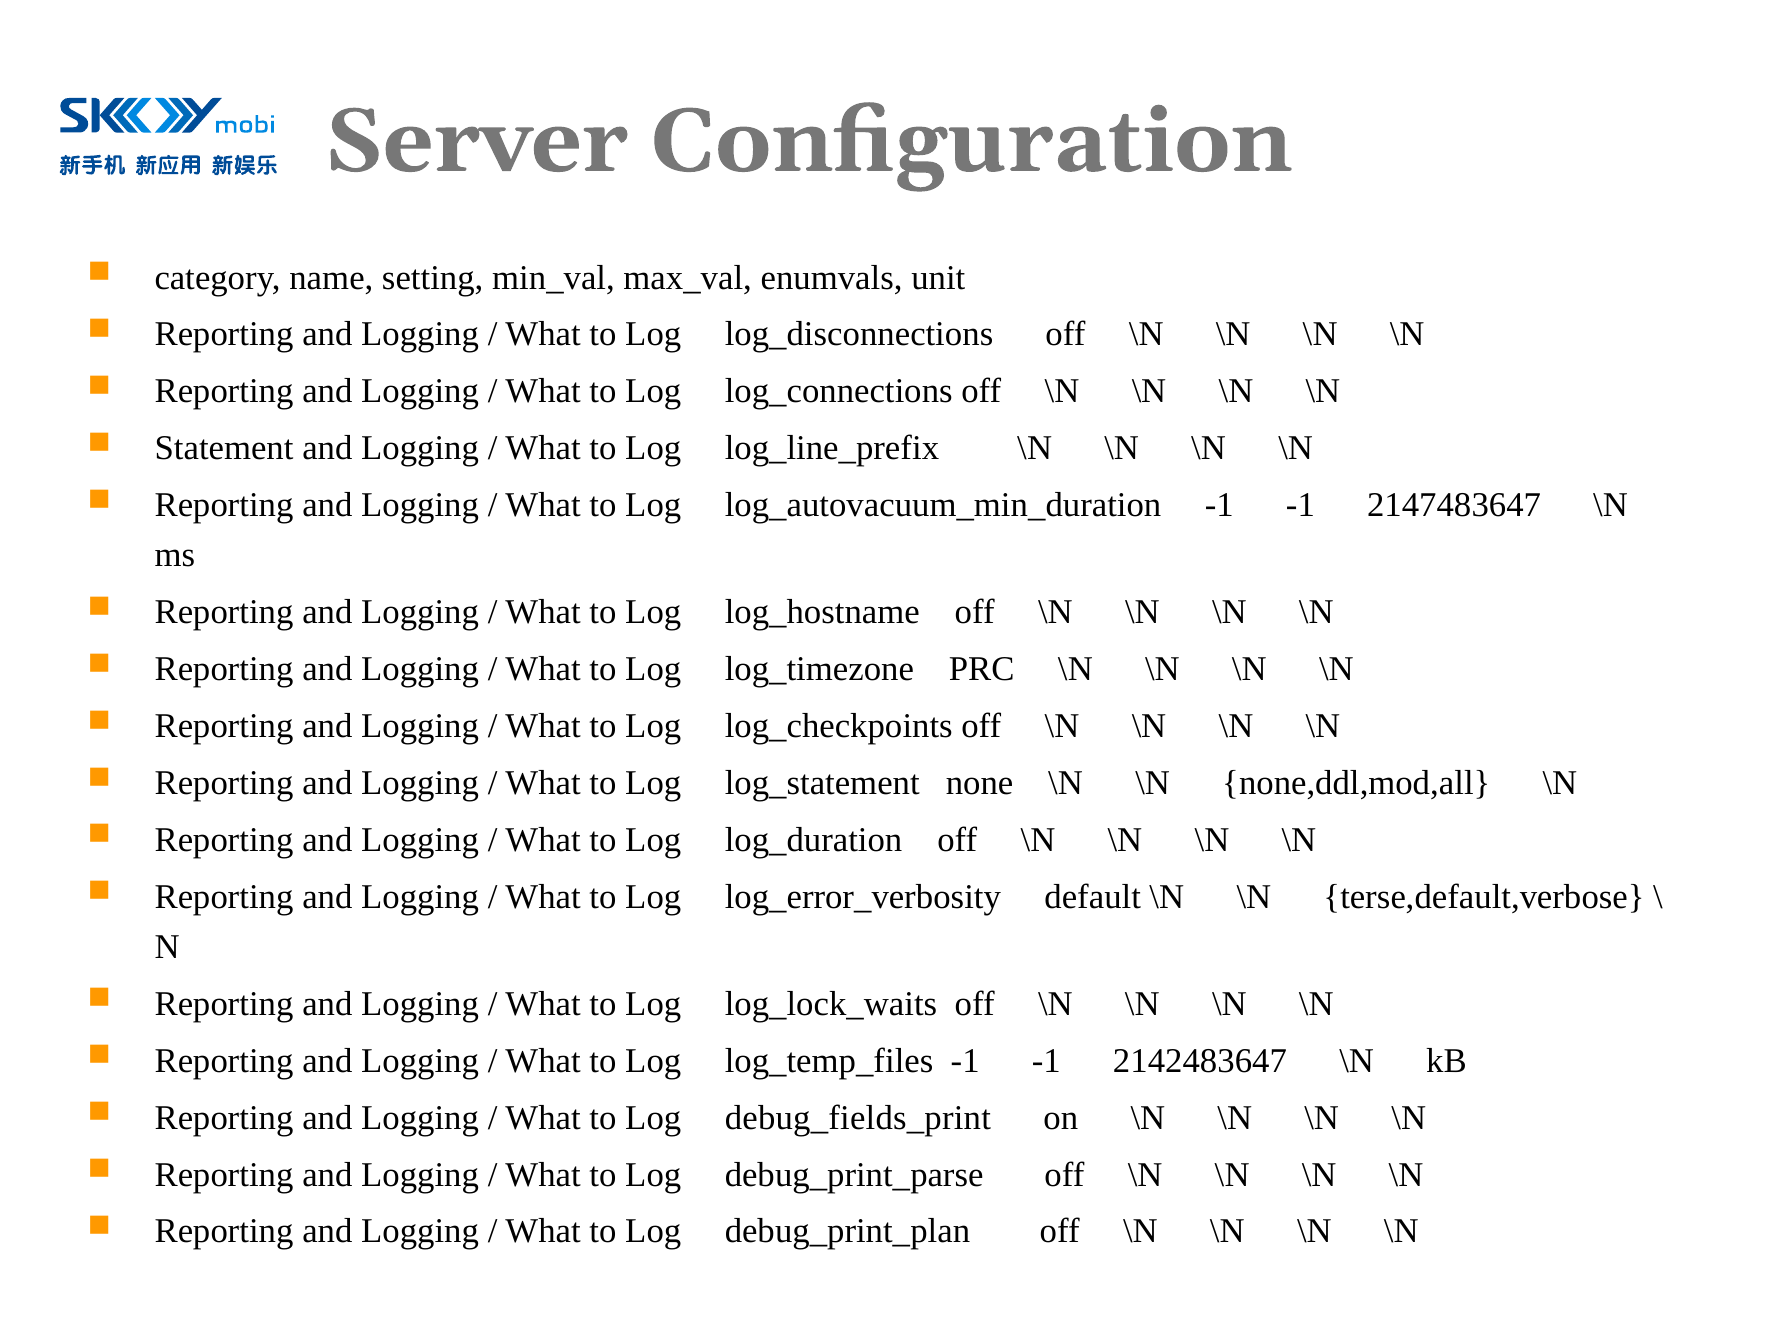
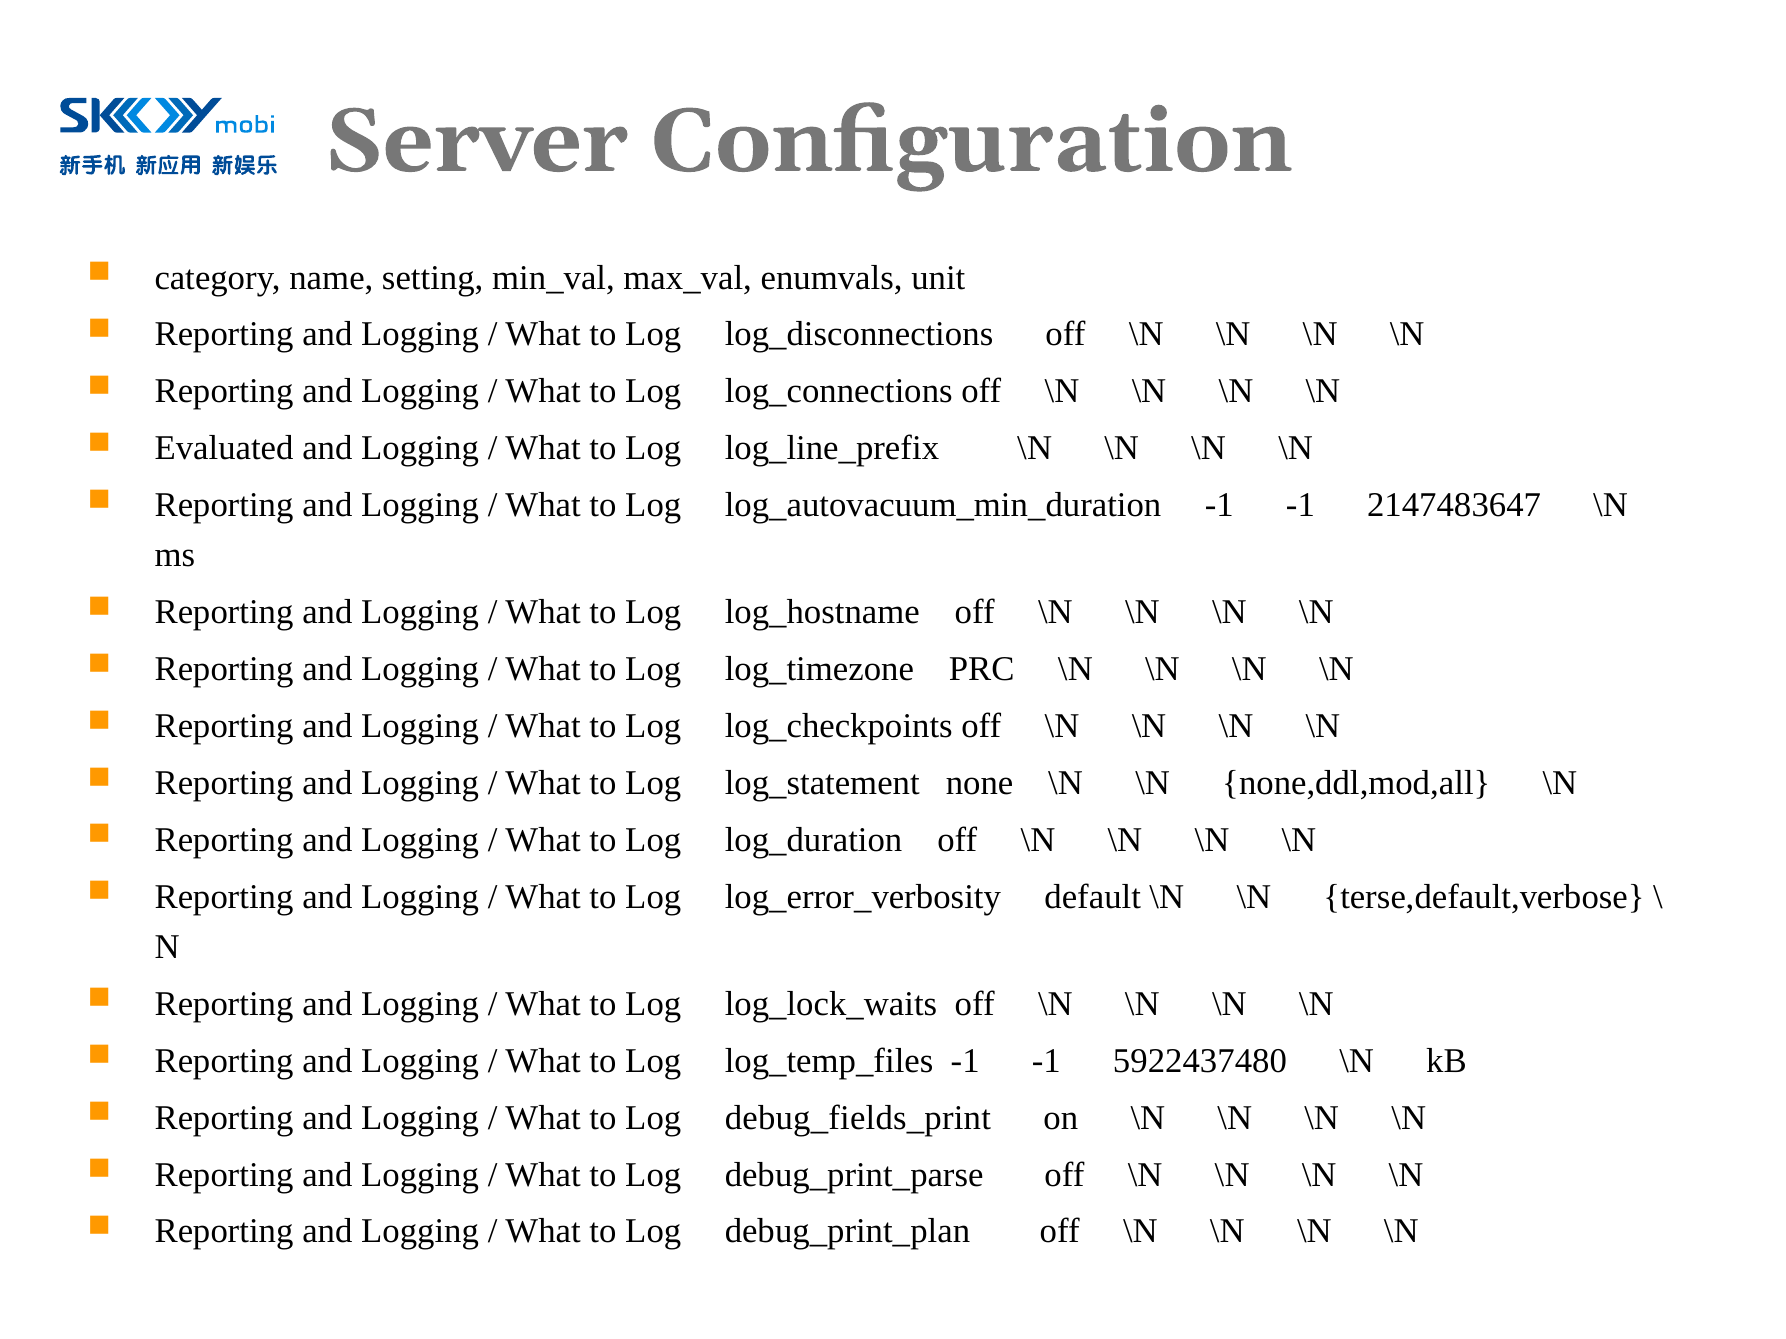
Statement: Statement -> Evaluated (224, 449)
2142483647: 2142483647 -> 5922437480 (1200, 1061)
